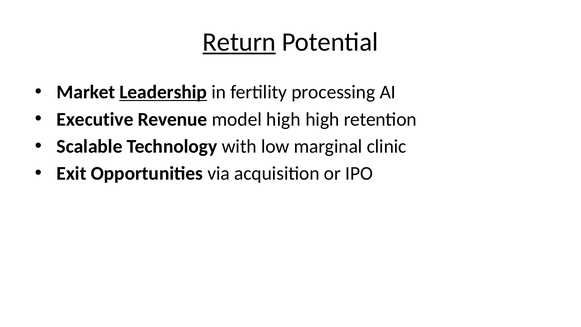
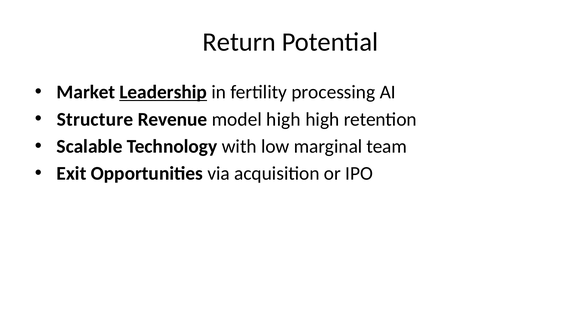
Return underline: present -> none (239, 42)
Executive: Executive -> Structure (95, 119)
clinic: clinic -> team (387, 146)
